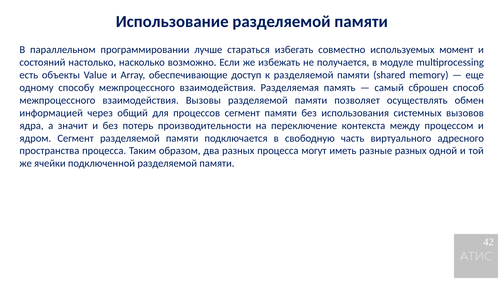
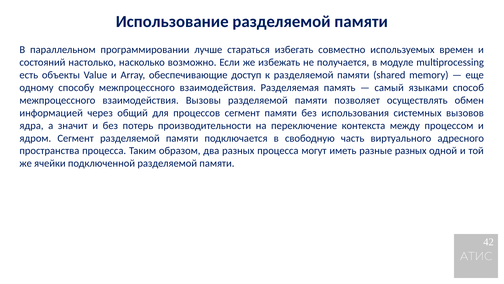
момент: момент -> времен (456, 50)
сброшен: сброшен -> языками (428, 88)
